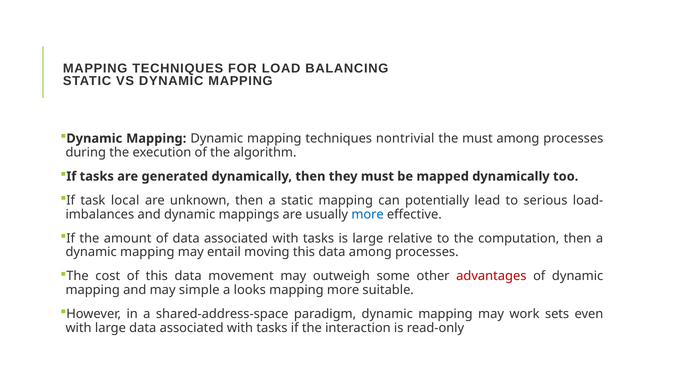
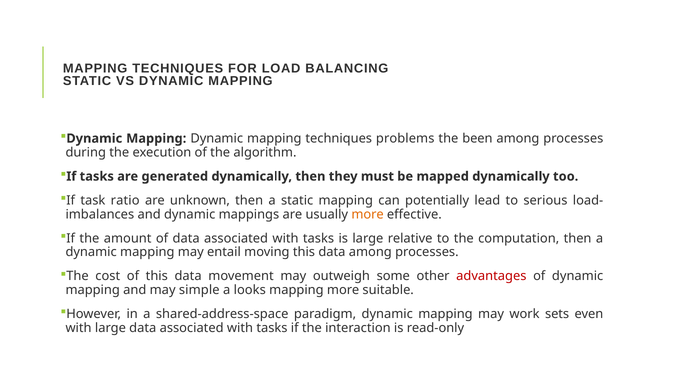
nontrivial: nontrivial -> problems (405, 138)
the must: must -> been (477, 138)
local: local -> ratio (125, 200)
more colour: blue -> orange (368, 214)
